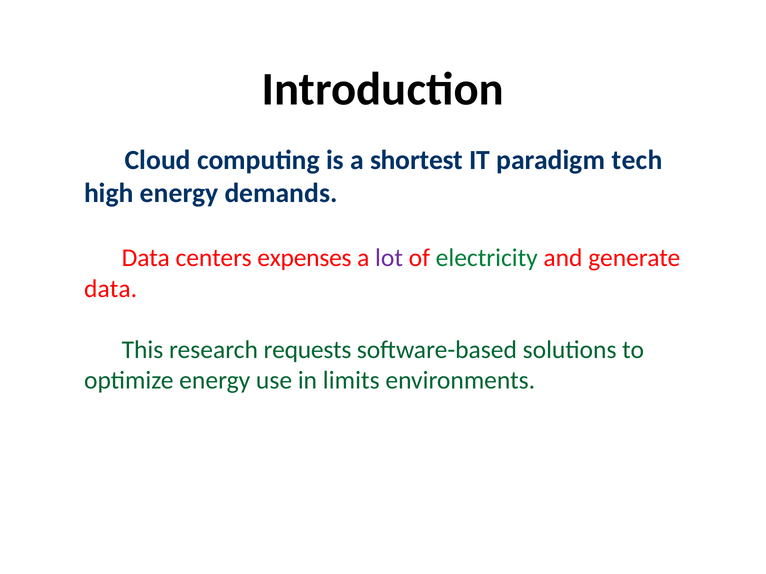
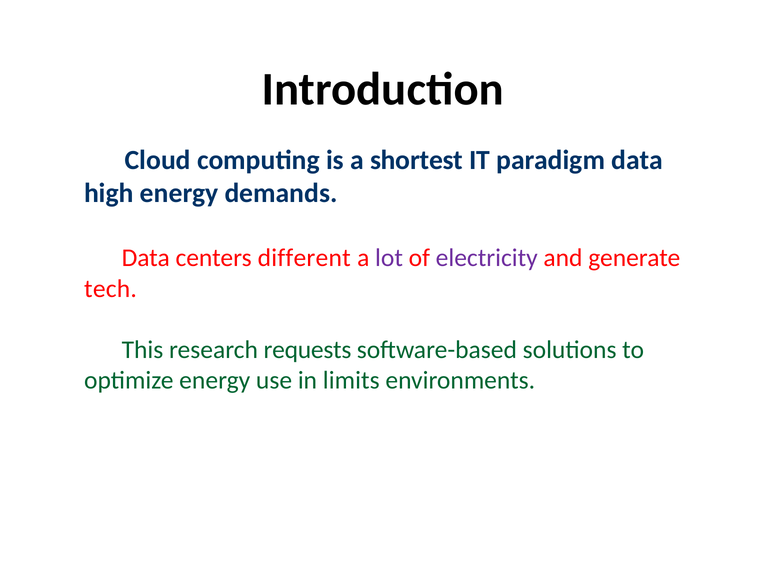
tech: tech -> data (637, 160)
expenses: expenses -> different (304, 258)
electricity colour: green -> purple (487, 258)
data: data -> tech (111, 289)
